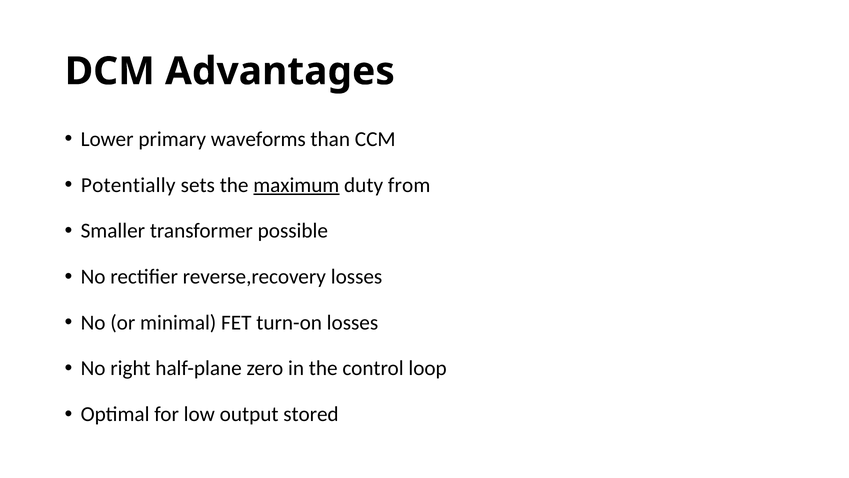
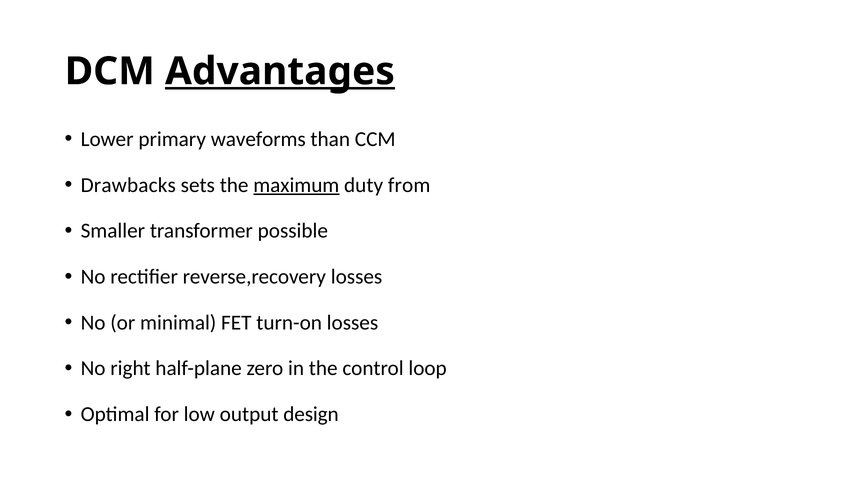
Advantages underline: none -> present (280, 71)
Potentially: Potentially -> Drawbacks (128, 185)
stored: stored -> design (311, 414)
